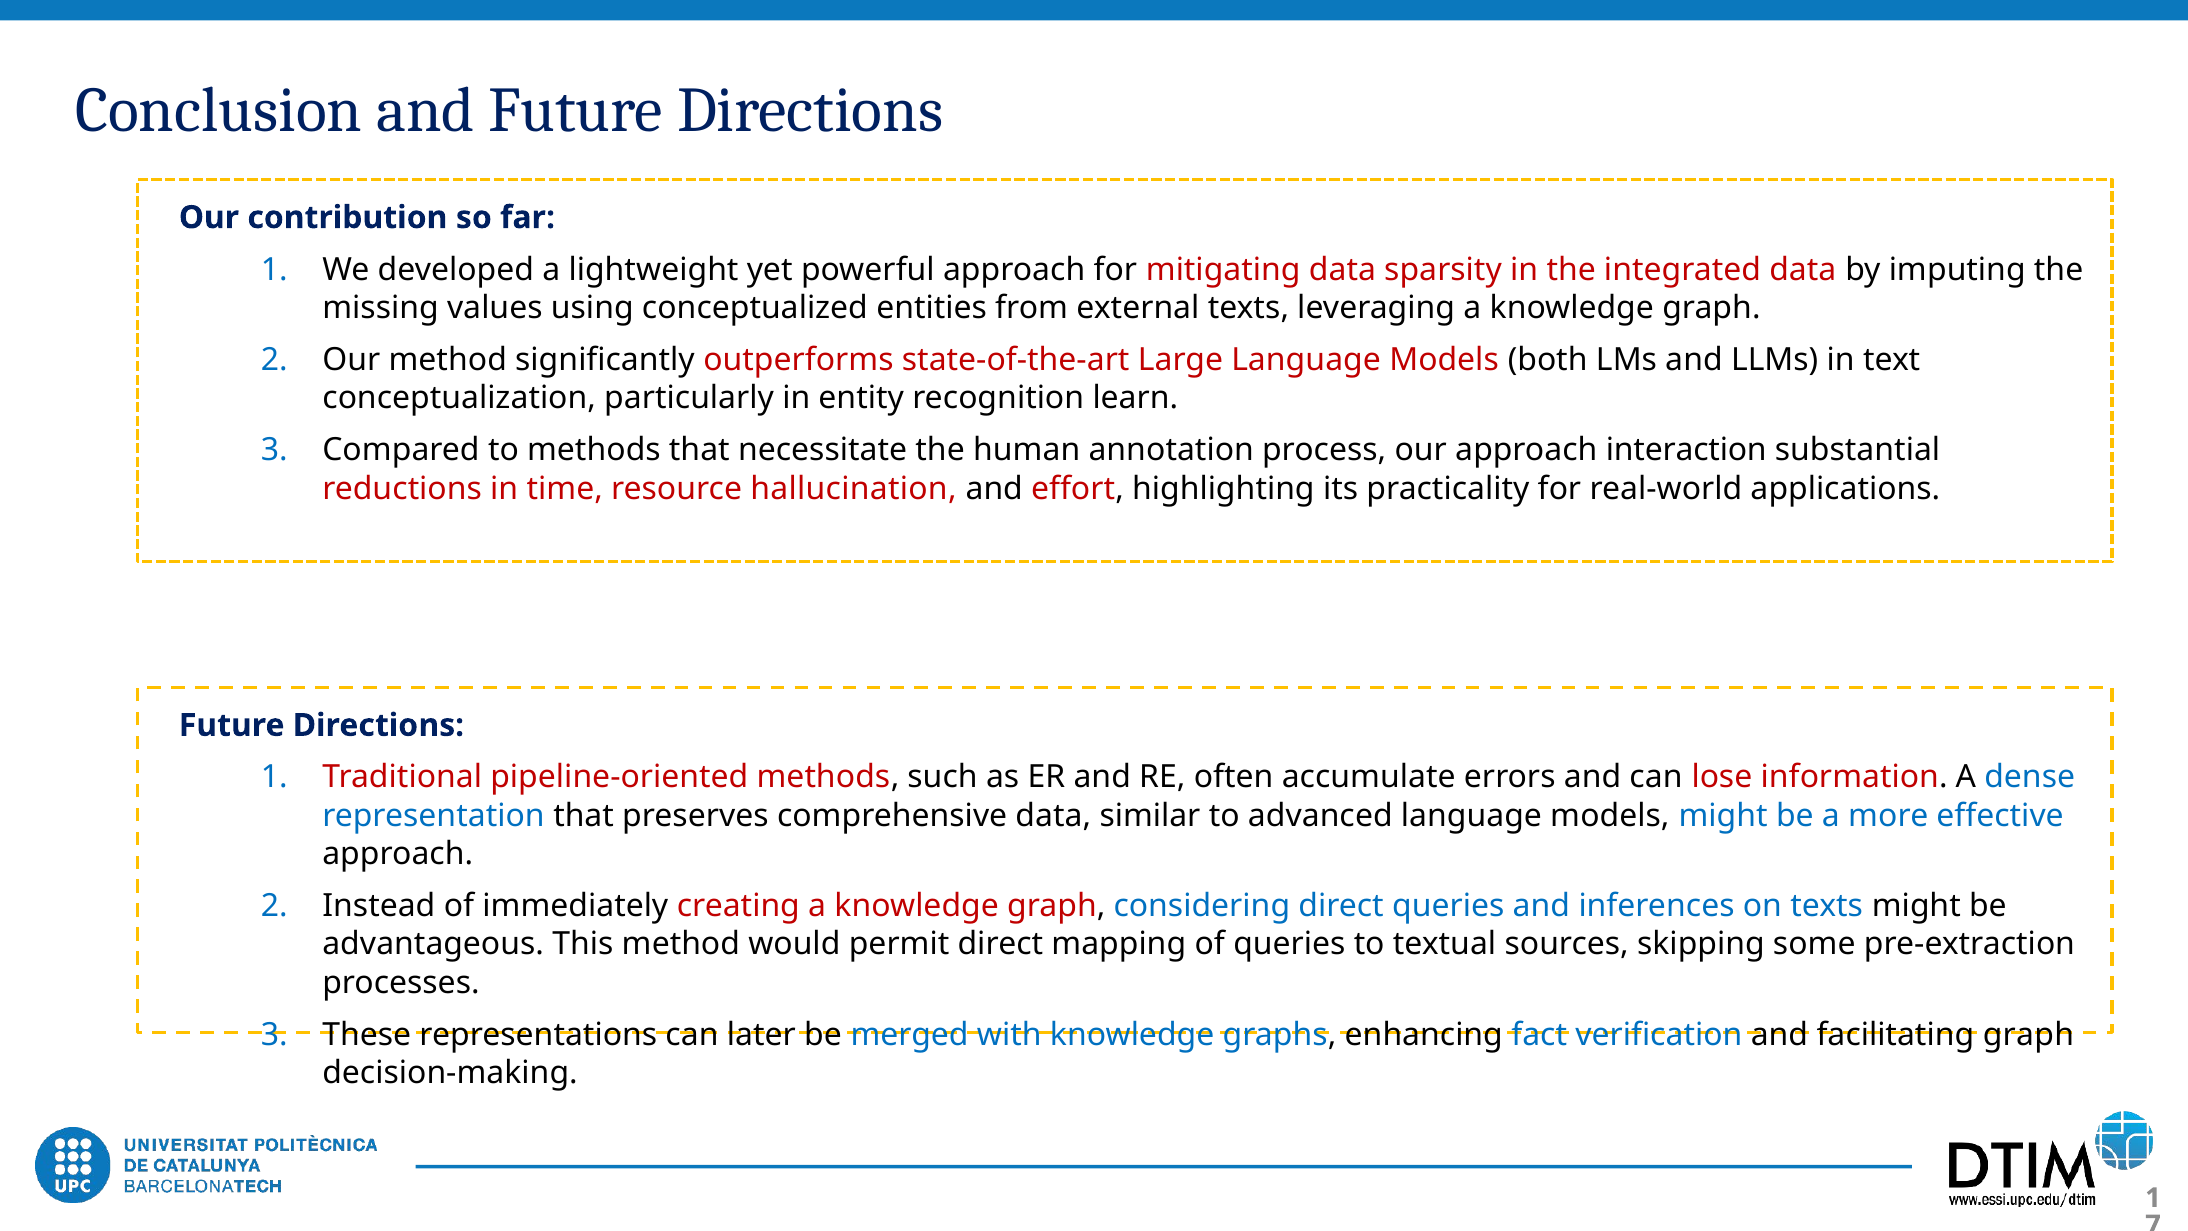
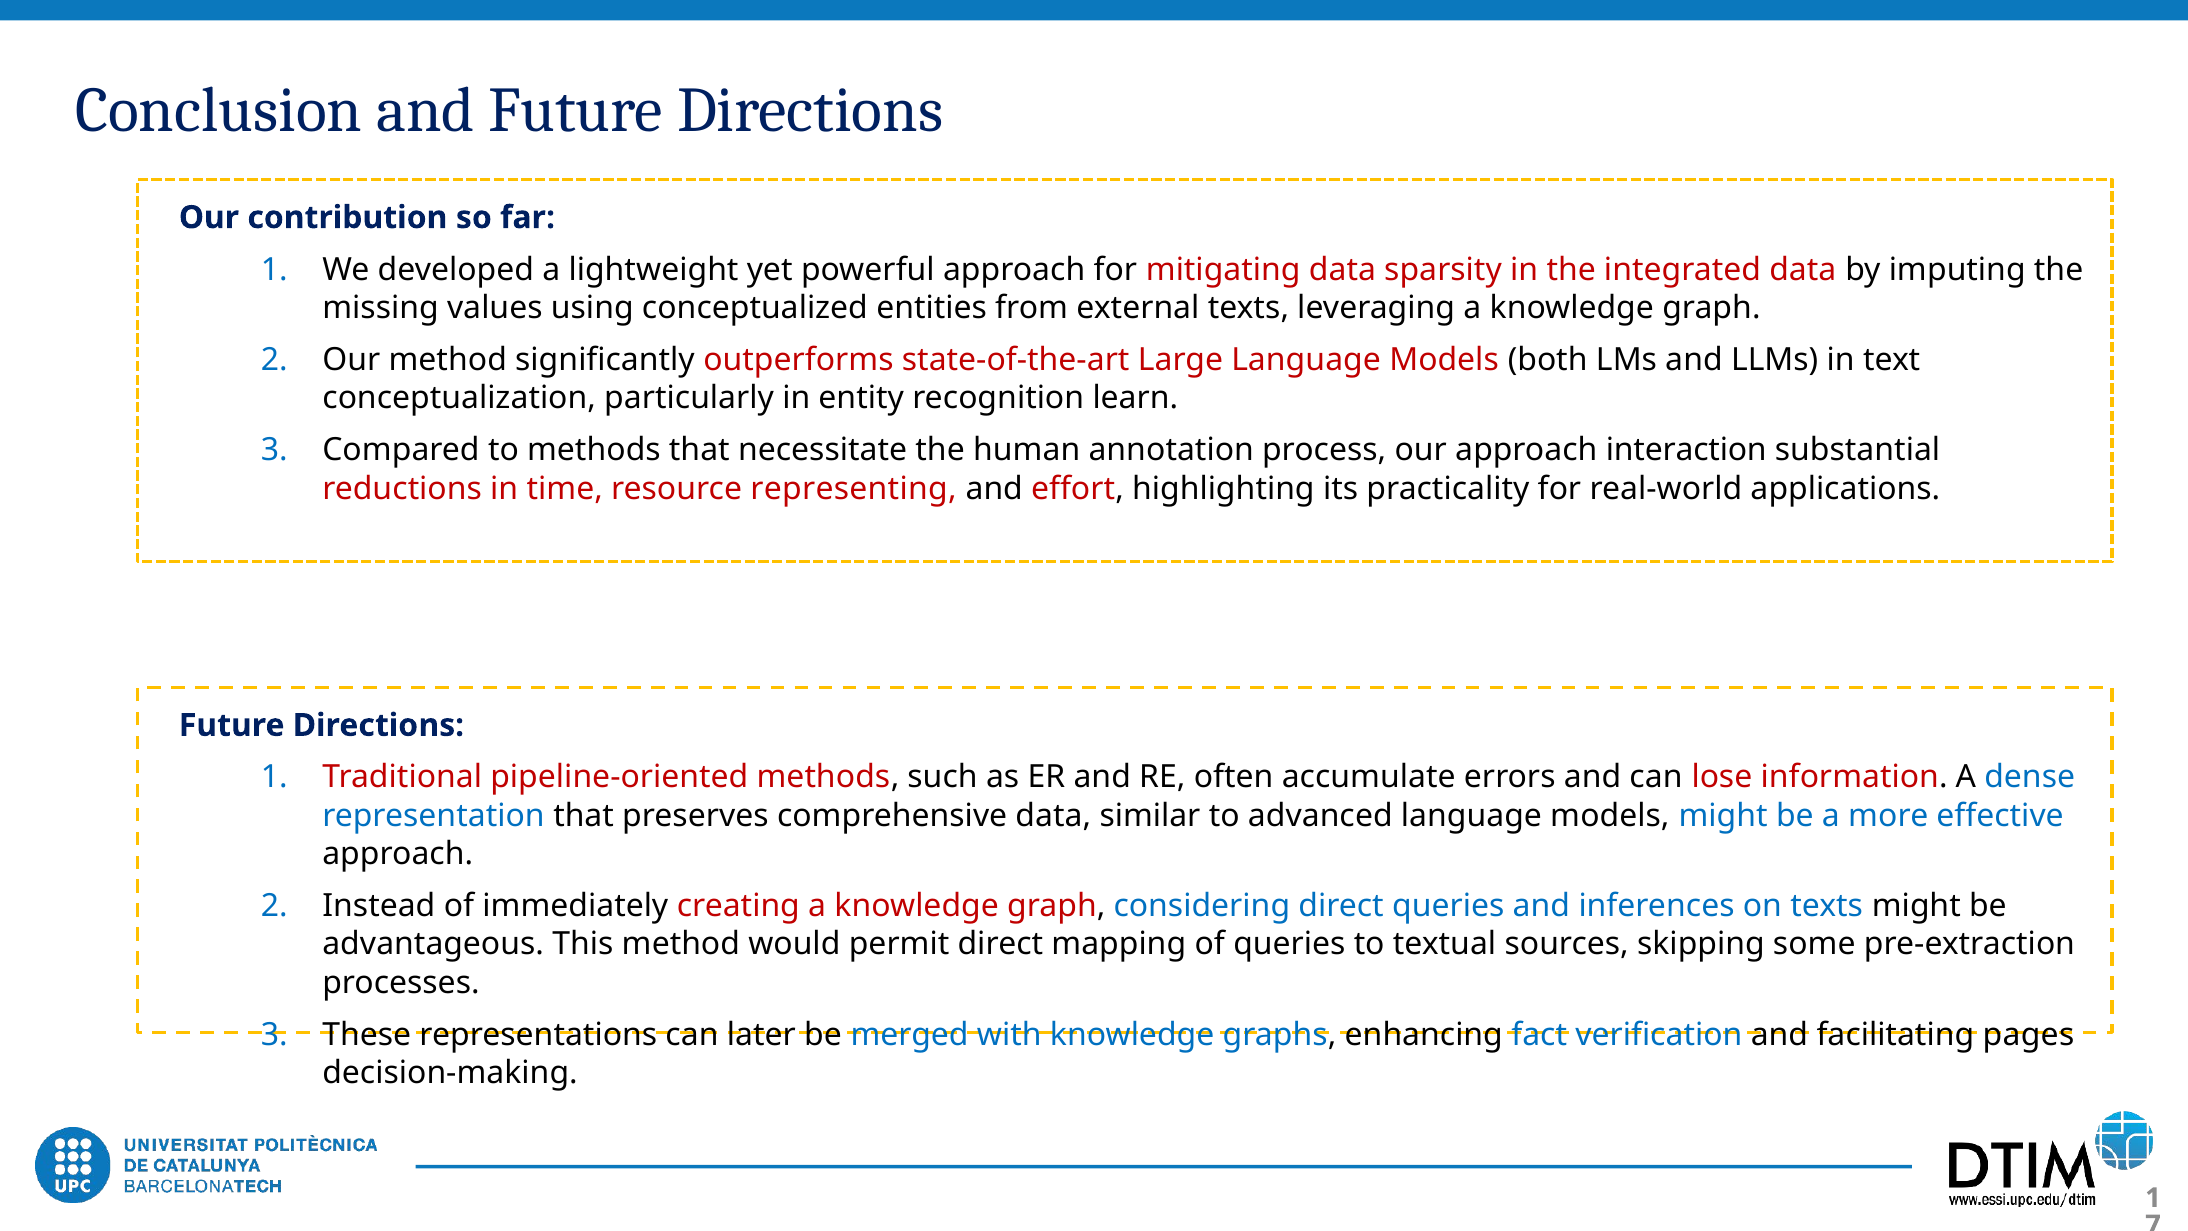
hallucination: hallucination -> representing (853, 488)
facilitating graph: graph -> pages (2028, 1034)
